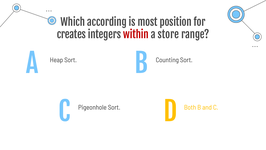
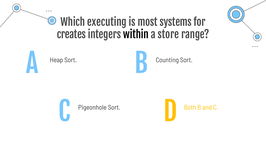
according: according -> executing (107, 22)
position: position -> systems (176, 22)
within colour: red -> black (136, 35)
